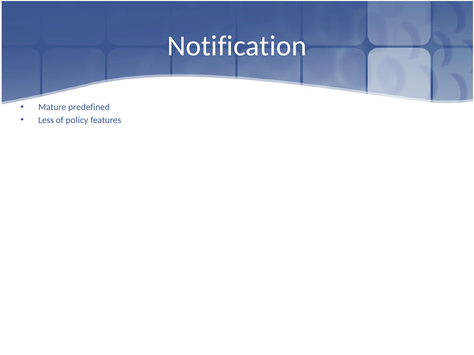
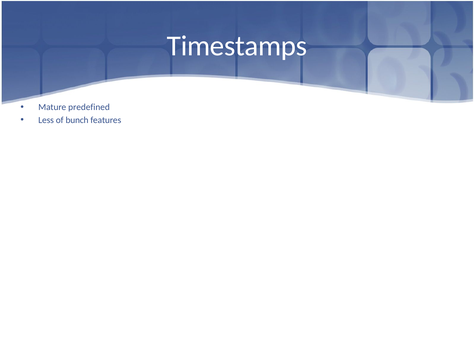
Notification: Notification -> Timestamps (237, 46)
policy: policy -> bunch (77, 120)
